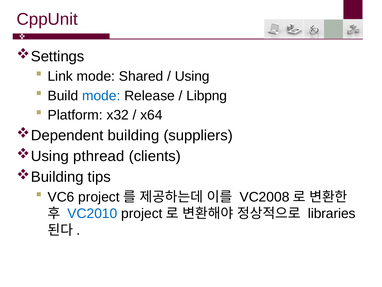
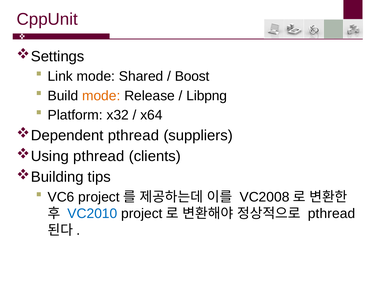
Using: Using -> Boost (192, 76)
mode colour: blue -> orange (101, 96)
building: building -> pthread (133, 135)
libraries: libraries -> pthread (332, 213)
